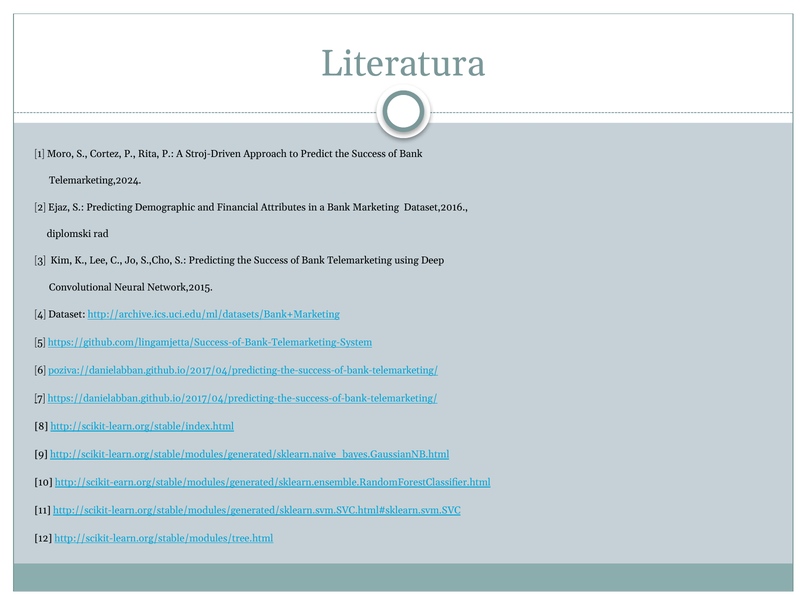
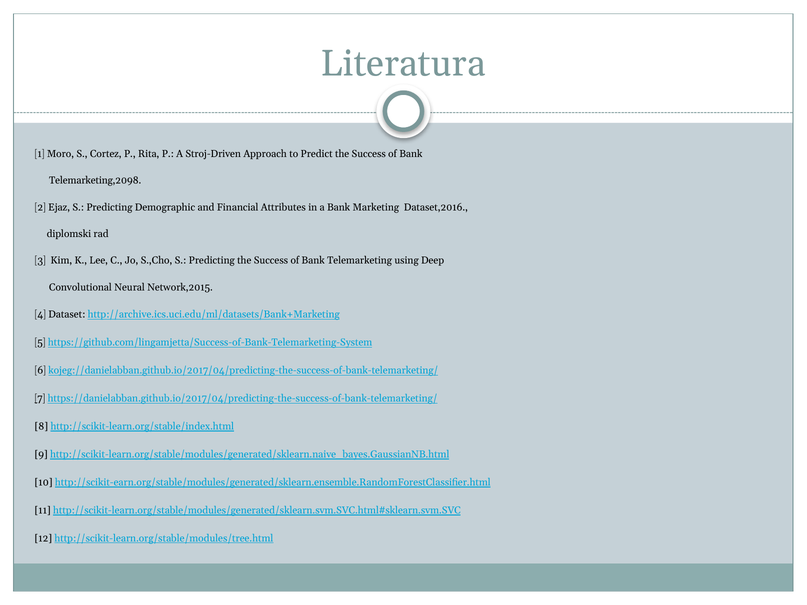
Telemarketing,2024: Telemarketing,2024 -> Telemarketing,2098 (95, 181)
poziva://danielabban.github.io/2017/04/predicting-the-success-of-bank-telemarketing/: poziva://danielabban.github.io/2017/04/predicting-the-success-of-bank-telemarketing/ -> kojeg://danielabban.github.io/2017/04/predicting-the-success-of-bank-telemarketing/ (243, 371)
